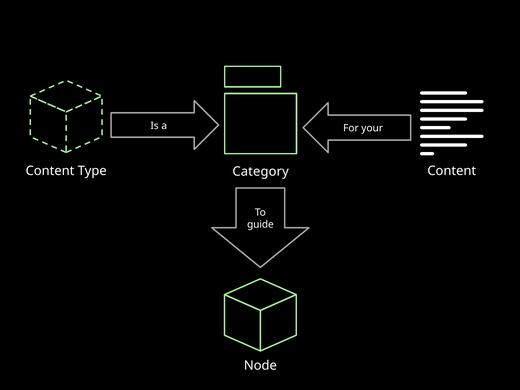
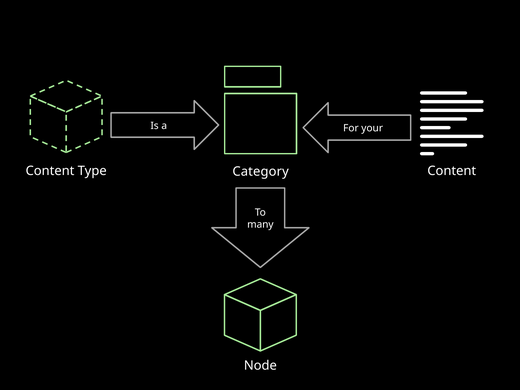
guide: guide -> many (260, 225)
